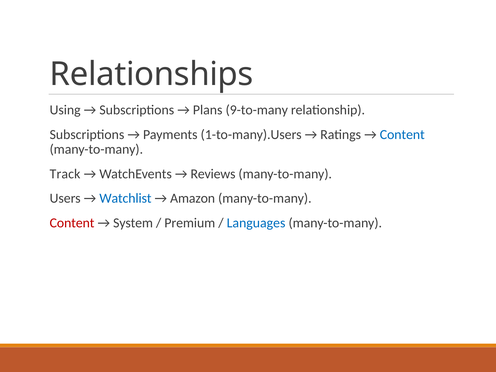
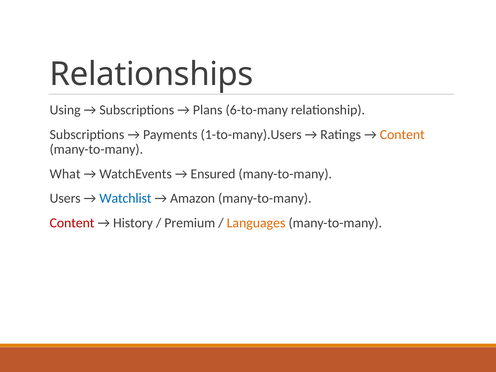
9-to-many: 9-to-many -> 6-to-many (257, 110)
Content colour: blue -> orange (402, 134)
Track: Track -> What (65, 174)
Reviews: Reviews -> Ensured (213, 174)
System: System -> History (133, 223)
Languages colour: blue -> orange (256, 223)
